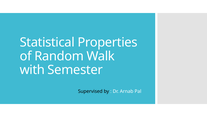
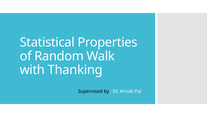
Semester: Semester -> Thanking (75, 70)
